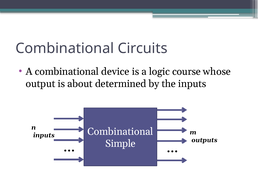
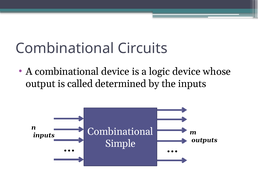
logic course: course -> device (186, 71)
about: about -> called (80, 84)
